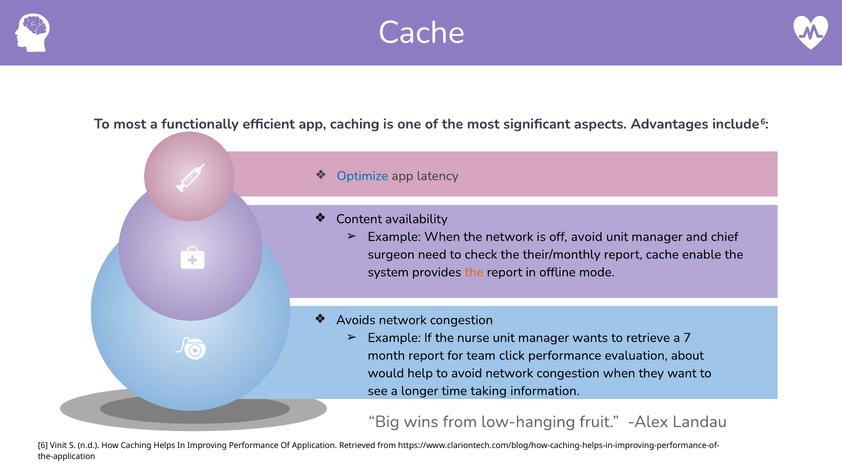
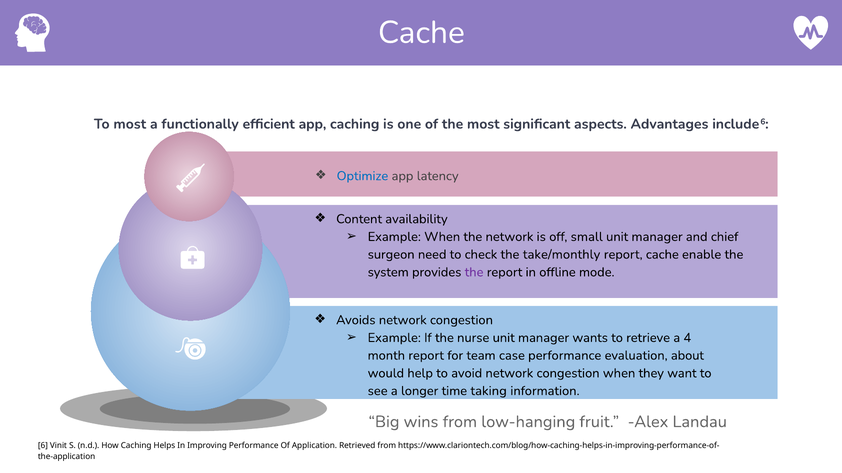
off avoid: avoid -> small (587, 237)
their/monthly: their/monthly -> take/monthly (562, 255)
the colour: orange -> purple (474, 272)
7: 7 -> 4 (687, 338)
click: click -> case (512, 356)
